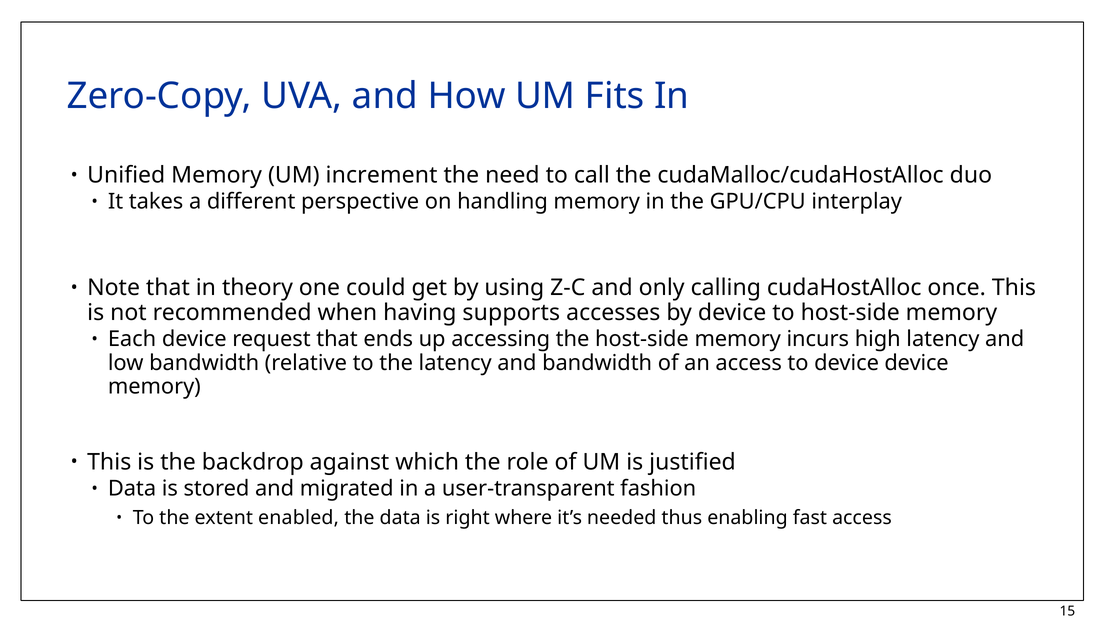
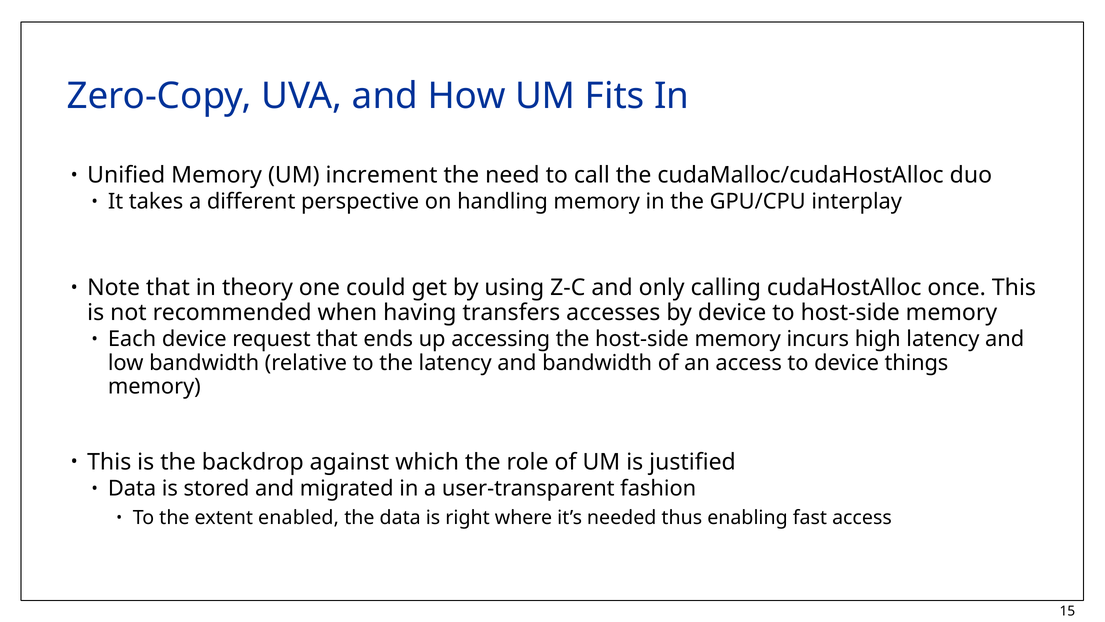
supports: supports -> transfers (511, 312)
device device: device -> things (916, 363)
